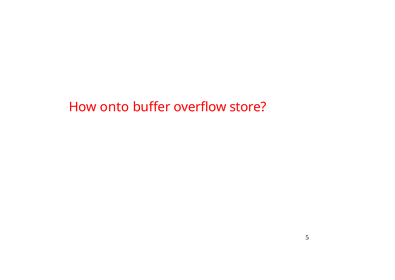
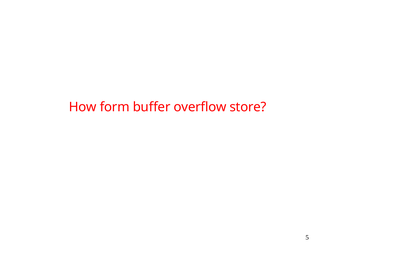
onto: onto -> form (115, 107)
